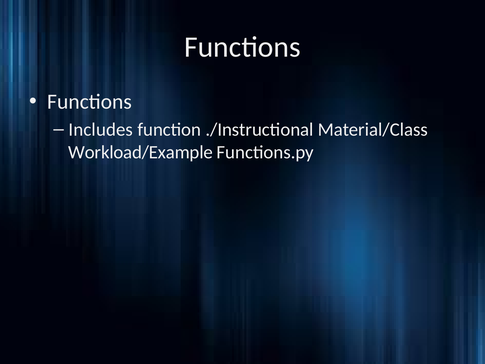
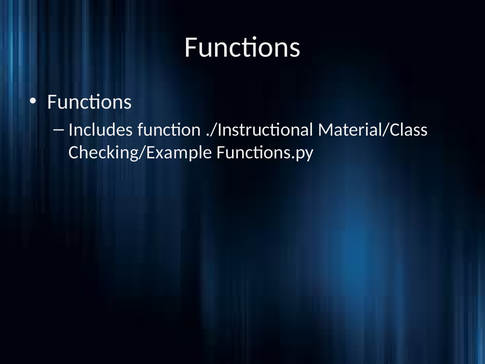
Workload/Example: Workload/Example -> Checking/Example (140, 152)
